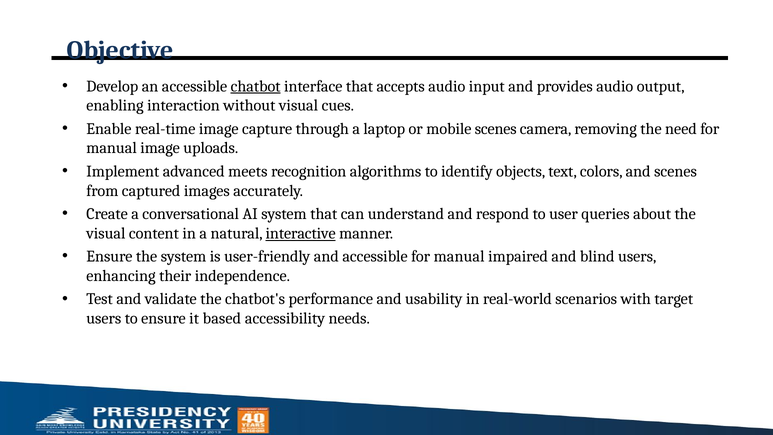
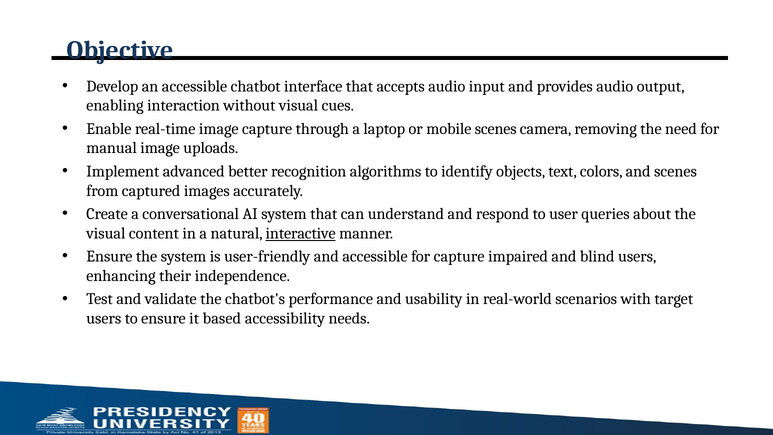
chatbot underline: present -> none (256, 86)
meets: meets -> better (248, 171)
accessible for manual: manual -> capture (459, 256)
